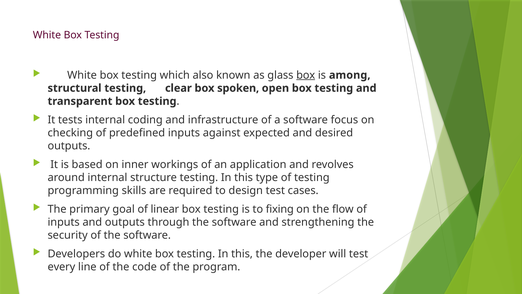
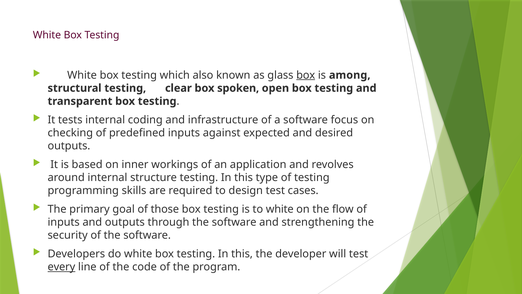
linear: linear -> those (165, 209)
to fixing: fixing -> white (280, 209)
every underline: none -> present (61, 266)
